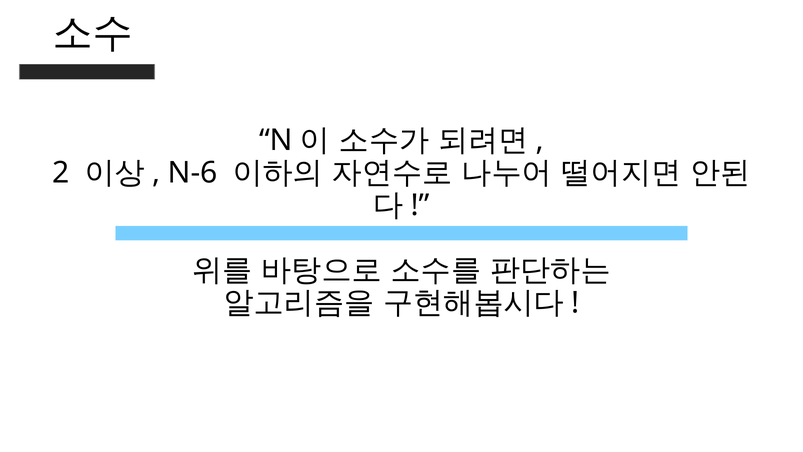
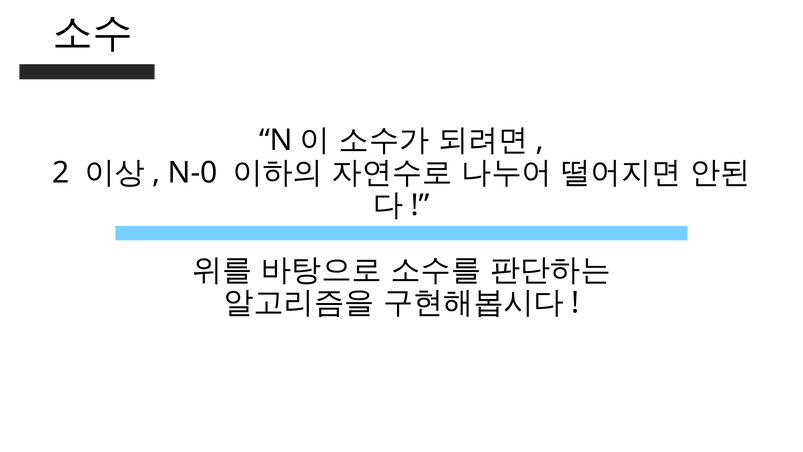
N-6: N-6 -> N-0 (193, 173)
